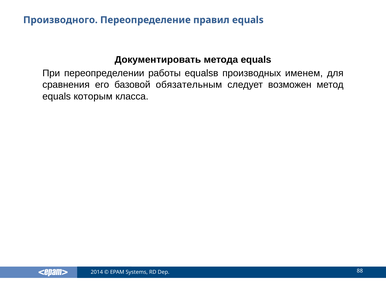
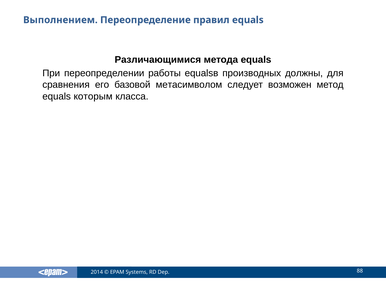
Производного: Производного -> Выполнением (60, 20)
Документировать: Документировать -> Различающимися (158, 60)
именем: именем -> должны (304, 73)
обязательным: обязательным -> метасимволом (189, 85)
